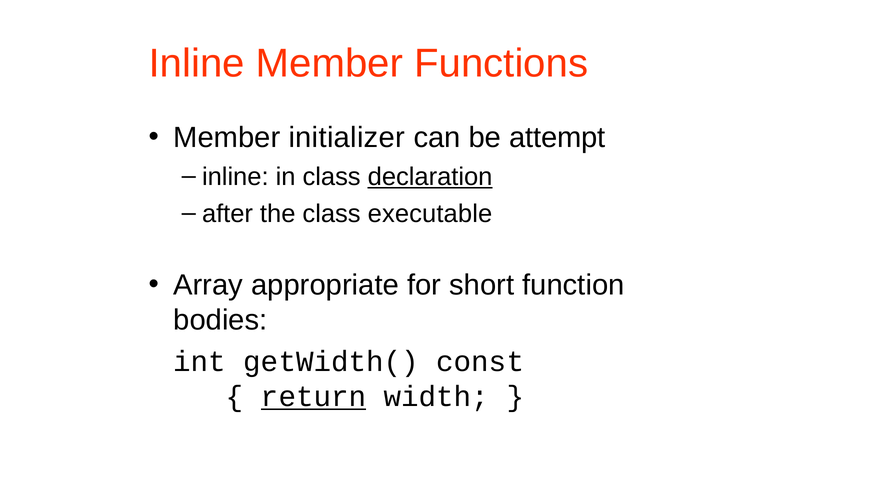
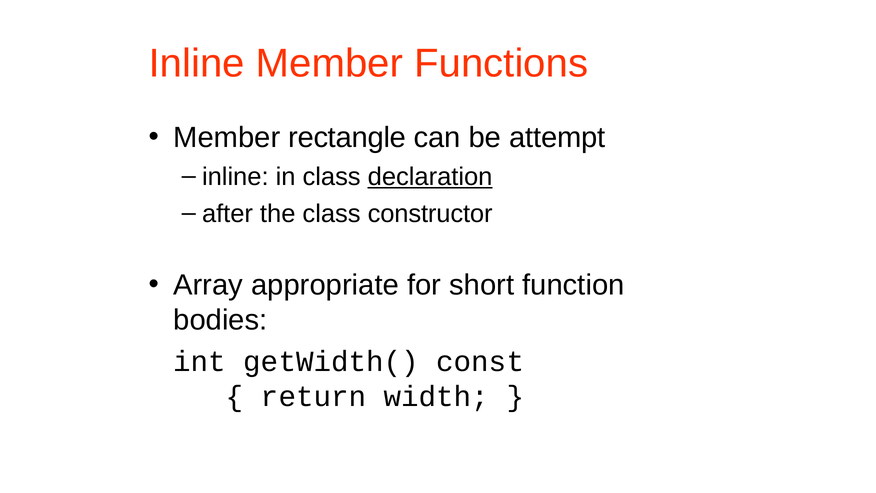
initializer: initializer -> rectangle (347, 138)
executable: executable -> constructor (430, 214)
return underline: present -> none (314, 396)
